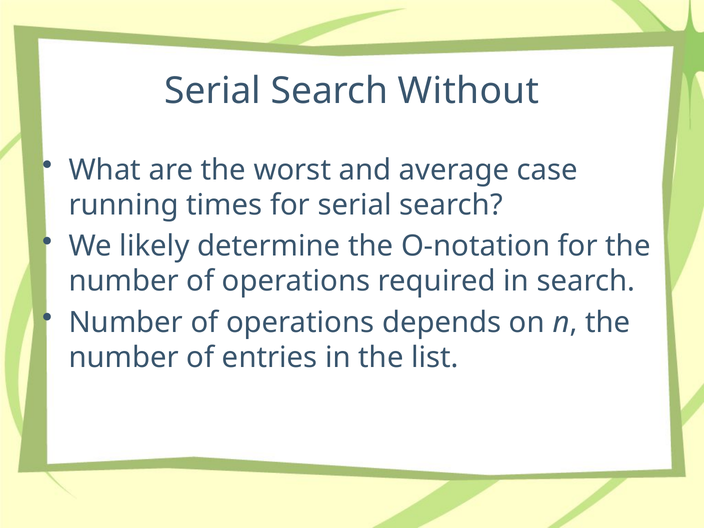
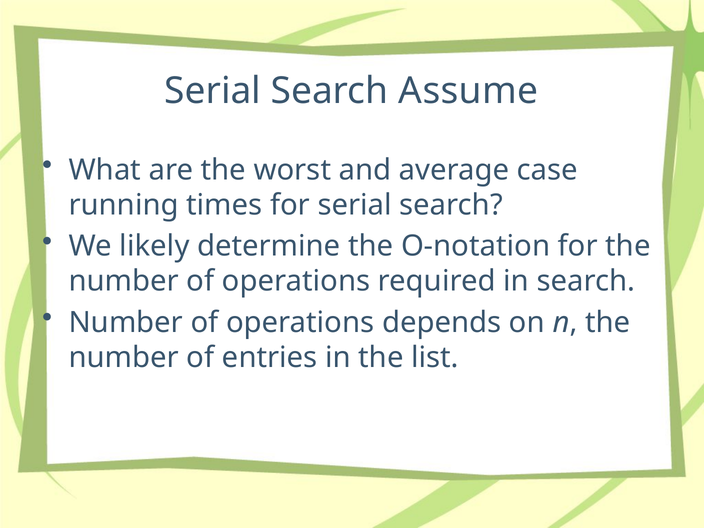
Without: Without -> Assume (468, 91)
